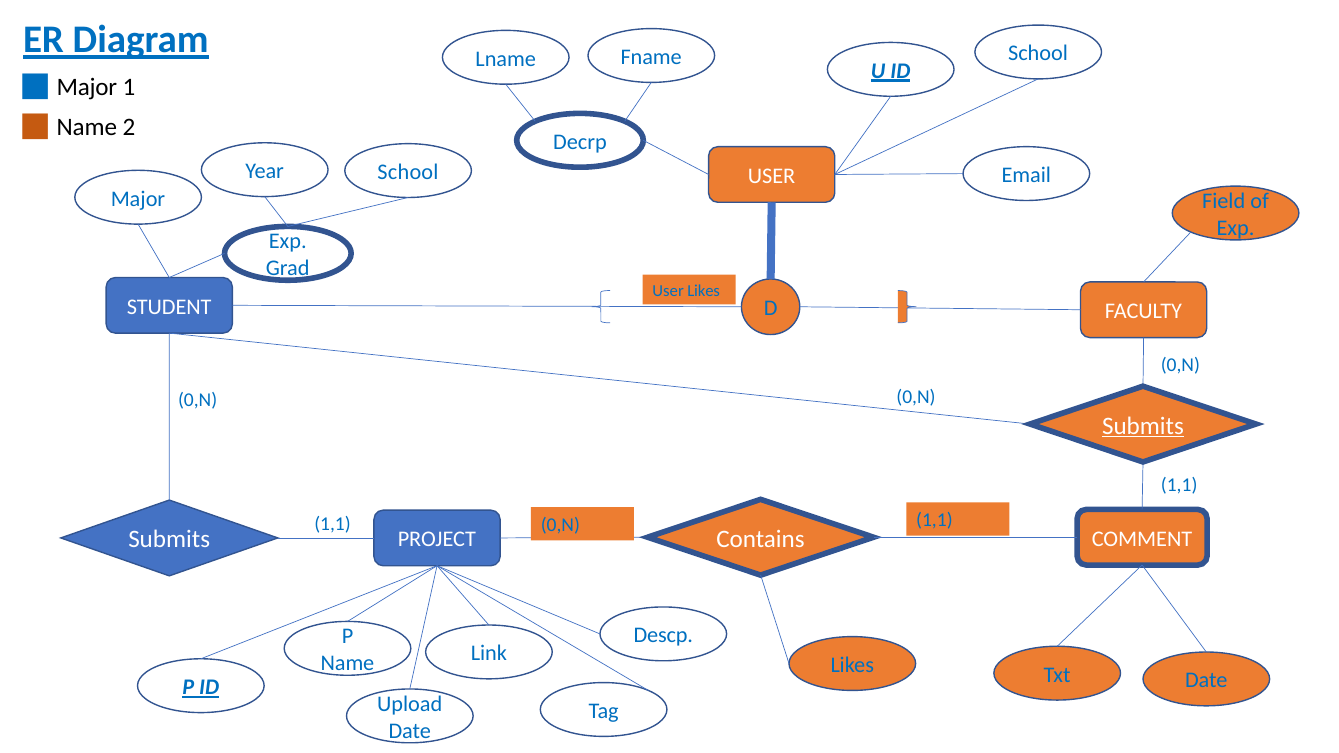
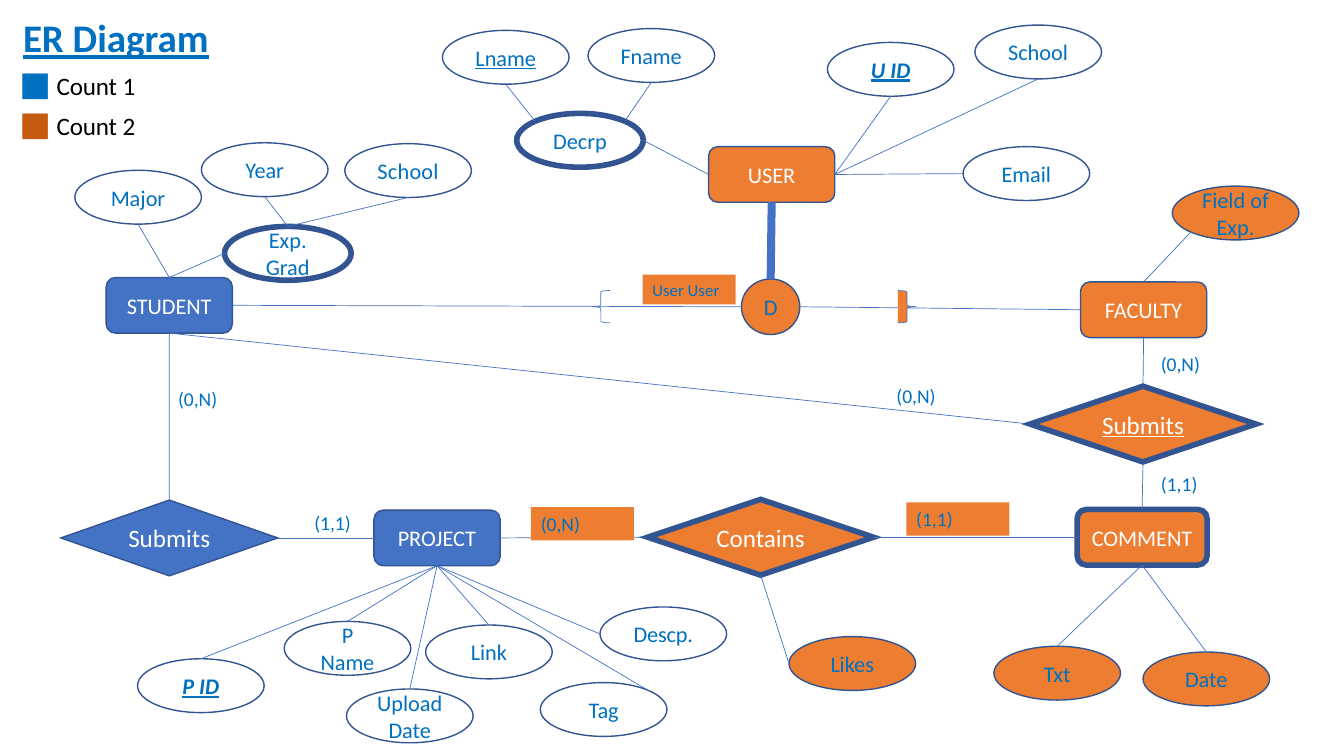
Lname underline: none -> present (506, 59)
Major: Major -> Count (87, 88)
Name: Name -> Count (87, 128)
User Likes: Likes -> User (703, 291)
